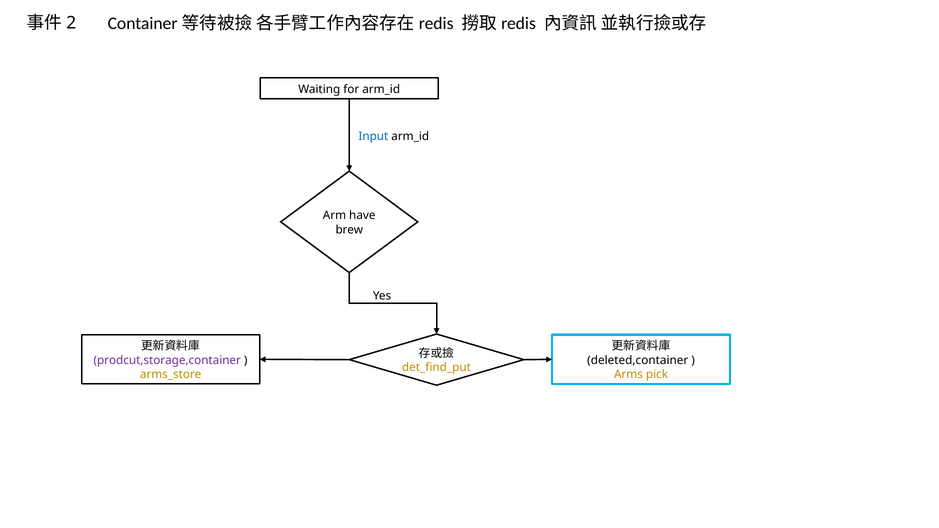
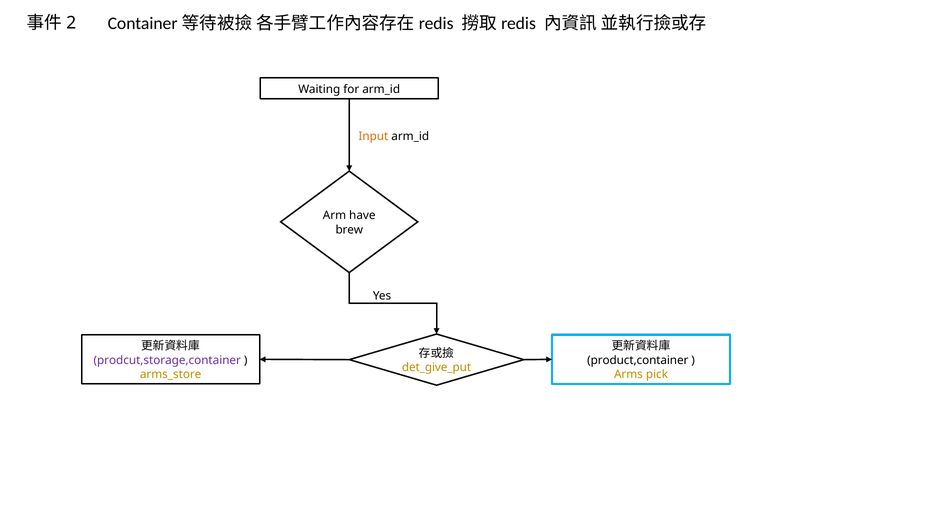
Input colour: blue -> orange (373, 136)
deleted,container: deleted,container -> product,container (638, 360)
det_find_put: det_find_put -> det_give_put (437, 368)
